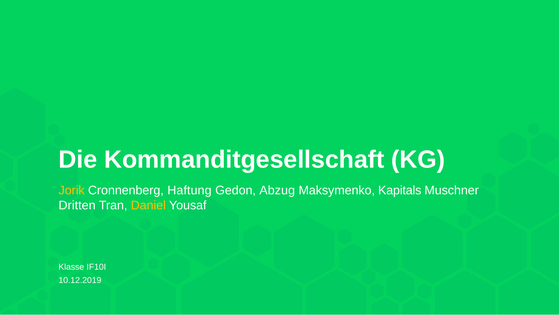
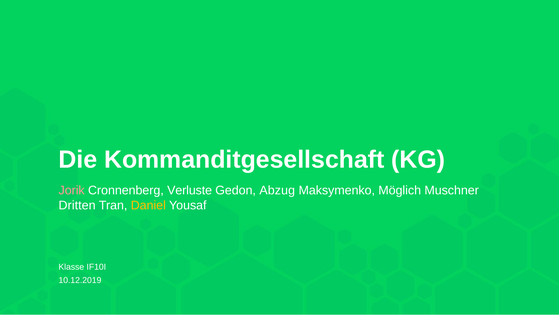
Jorik colour: yellow -> pink (72, 190)
Haftung: Haftung -> Verluste (190, 190)
Kapitals: Kapitals -> Möglich (400, 190)
